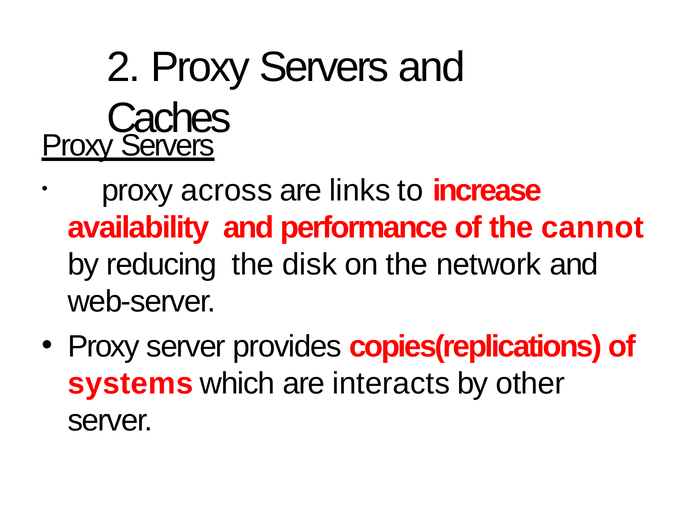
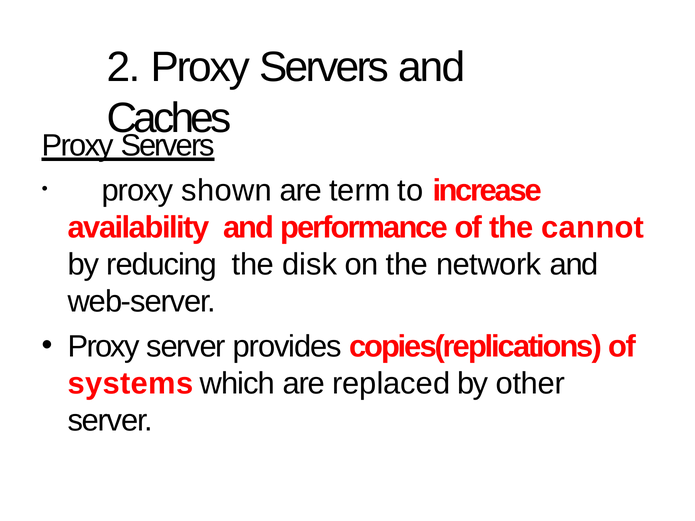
across: across -> shown (227, 191)
links: links -> term (360, 191)
interacts: interacts -> replaced (391, 384)
